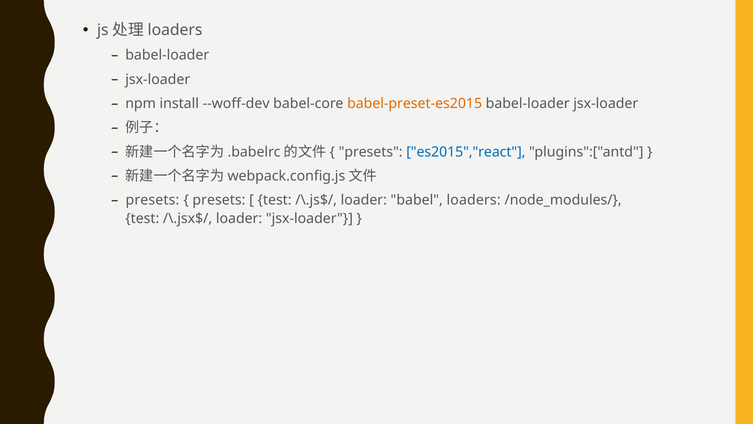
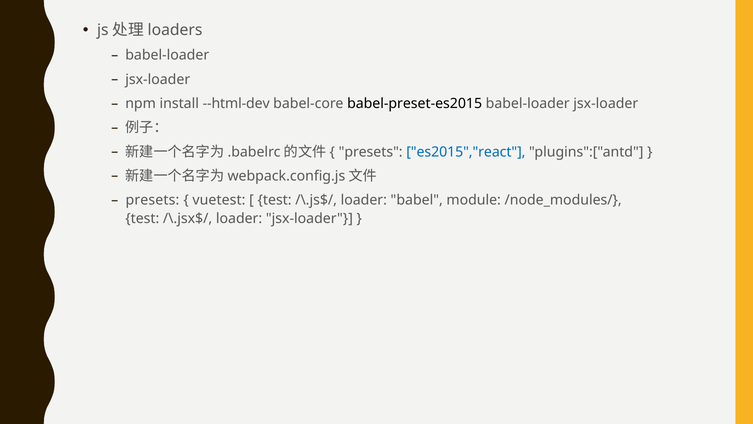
--woff-dev: --woff-dev -> --html-dev (236, 103)
babel-preset-es2015 colour: orange -> black (415, 103)
presets: presets -> vuetest (219, 200)
babel loaders: loaders -> module (474, 200)
